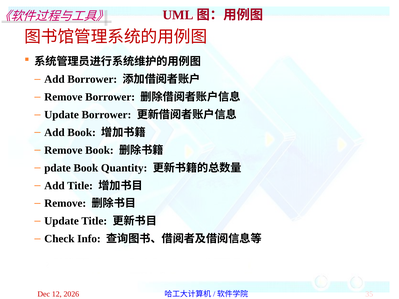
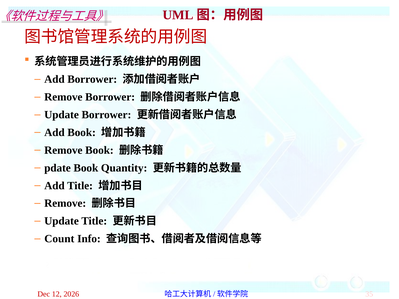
Check: Check -> Count (59, 239)
